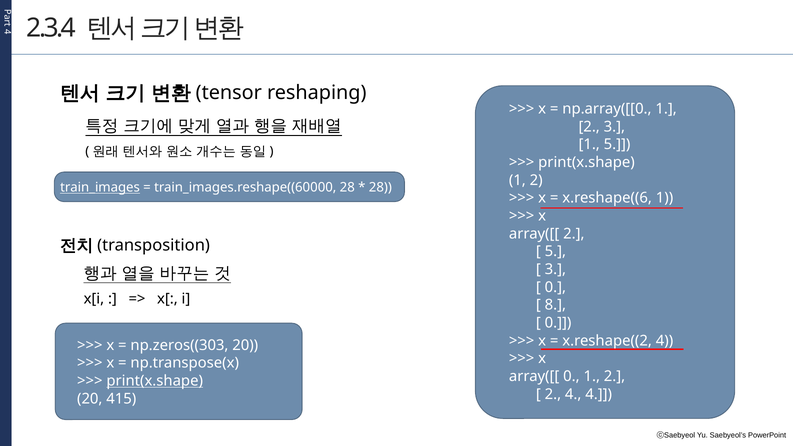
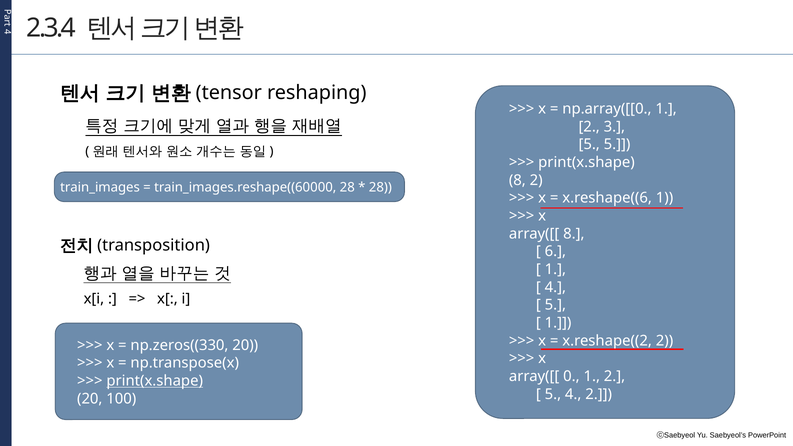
1: 1 -> 5 (589, 145)
1: 1 -> 8 (517, 180)
train_images underline: present -> none (100, 188)
array([[ 2: 2 -> 8 (574, 234)
5: 5 -> 6 (555, 252)
3: 3 -> 1 (555, 269)
0: 0 -> 4 (555, 287)
8: 8 -> 5 (555, 305)
0: 0 -> 1 (558, 323)
x.reshape((2 4: 4 -> 2 (664, 341)
np.zeros((303: np.zeros((303 -> np.zeros((330 (179, 345)
2: 2 -> 5 (553, 394)
4 4: 4 -> 2 (599, 394)
415: 415 -> 100 (121, 399)
